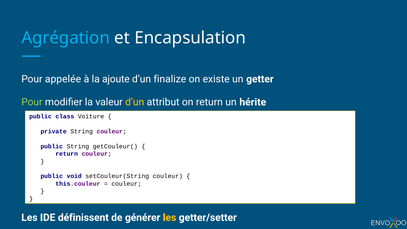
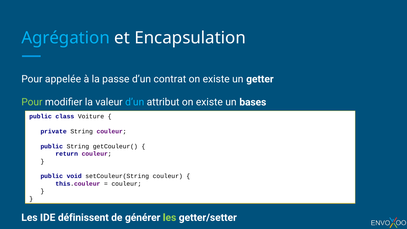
ajoute: ajoute -> passe (116, 79)
finalize: finalize -> contrat (170, 79)
d’un colour: yellow -> light blue (135, 102)
attribut on return: return -> existe (209, 102)
hérite: hérite -> bases (253, 102)
les colour: yellow -> light green (170, 217)
